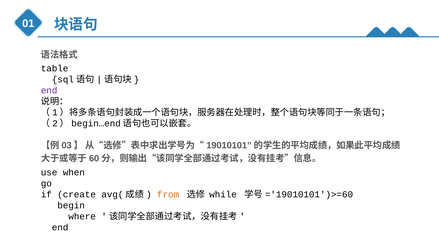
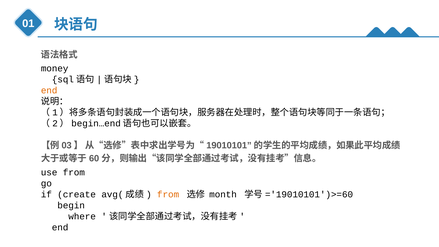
table: table -> money (55, 68)
end colour: purple -> orange (49, 90)
use when: when -> from (74, 172)
while: while -> month (223, 194)
